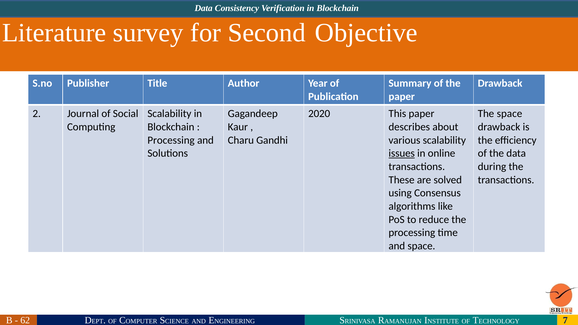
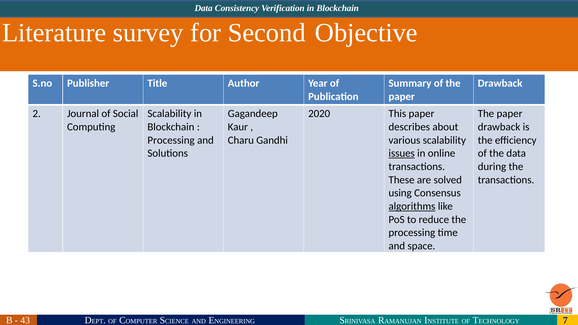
space: space -> paper (510, 114)
algorithms underline: none -> present (412, 206)
62: 62 -> 43 (25, 320)
